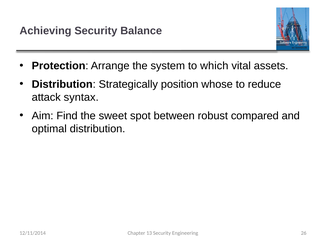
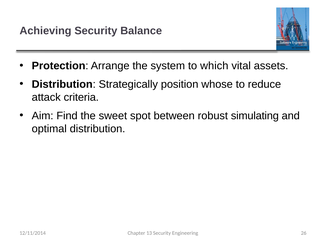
syntax: syntax -> criteria (81, 97)
compared: compared -> simulating (255, 116)
